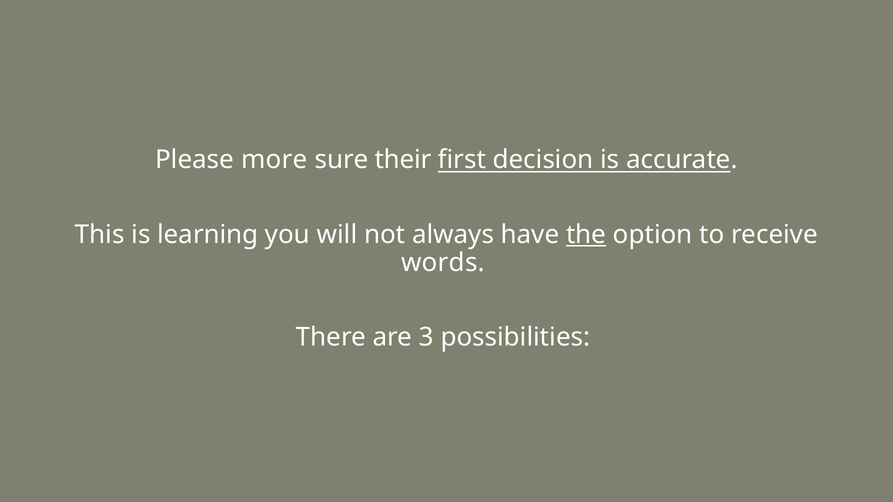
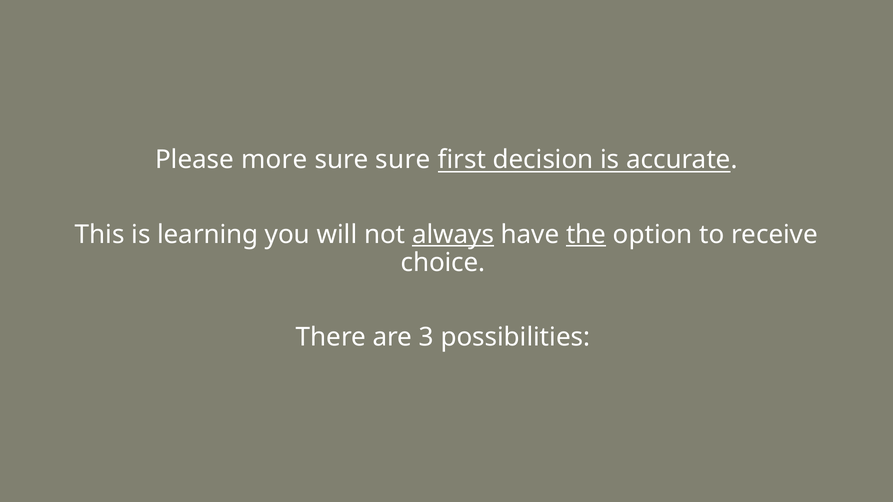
sure their: their -> sure (403, 160)
always underline: none -> present (453, 235)
words: words -> choice (443, 263)
